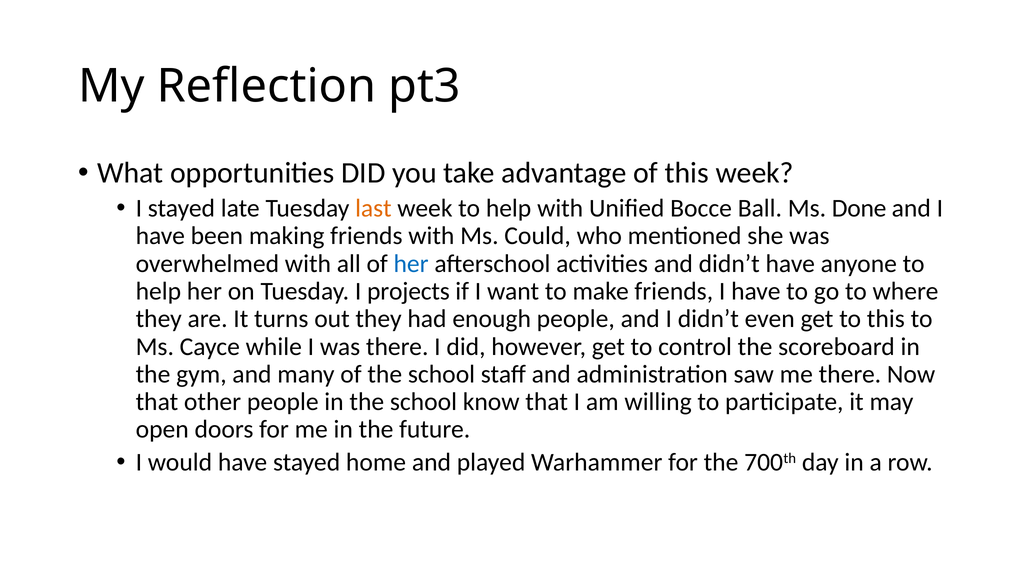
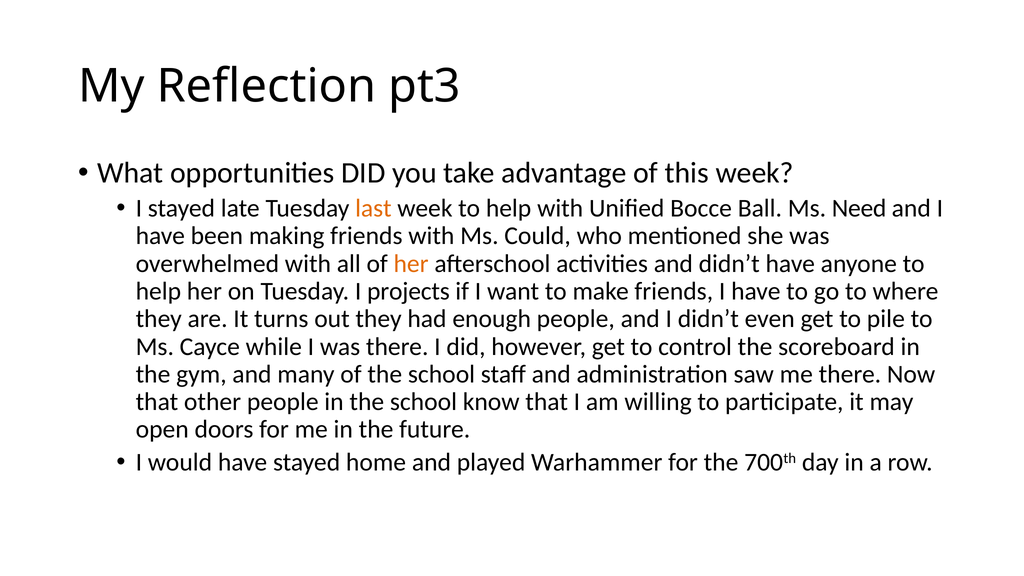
Done: Done -> Need (859, 208)
her colour: blue -> orange (411, 264)
to this: this -> pile (886, 319)
